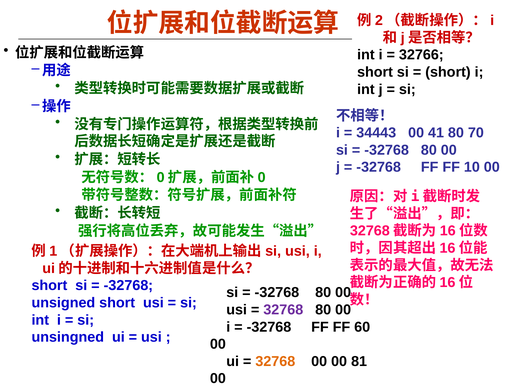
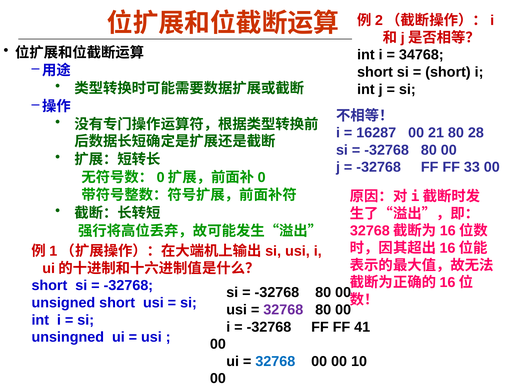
32766: 32766 -> 34768 (421, 55)
34443: 34443 -> 16287 (376, 133)
41: 41 -> 21 (436, 133)
70: 70 -> 28 (476, 133)
10: 10 -> 33 (472, 167)
60: 60 -> 41 (362, 327)
32768 colour: orange -> blue (275, 361)
81: 81 -> 10 (359, 361)
